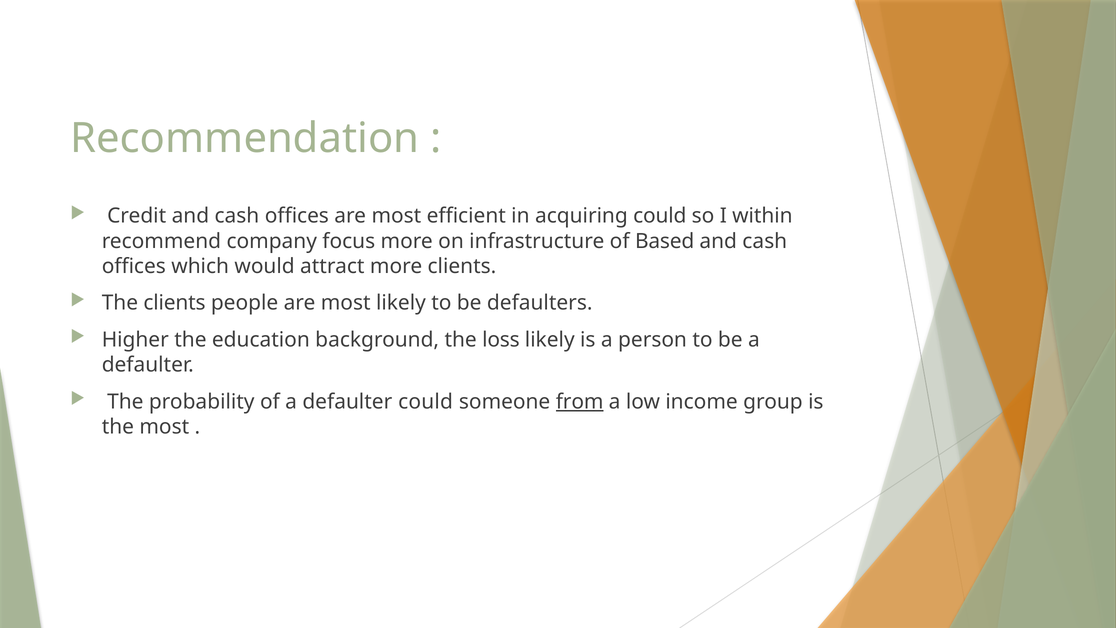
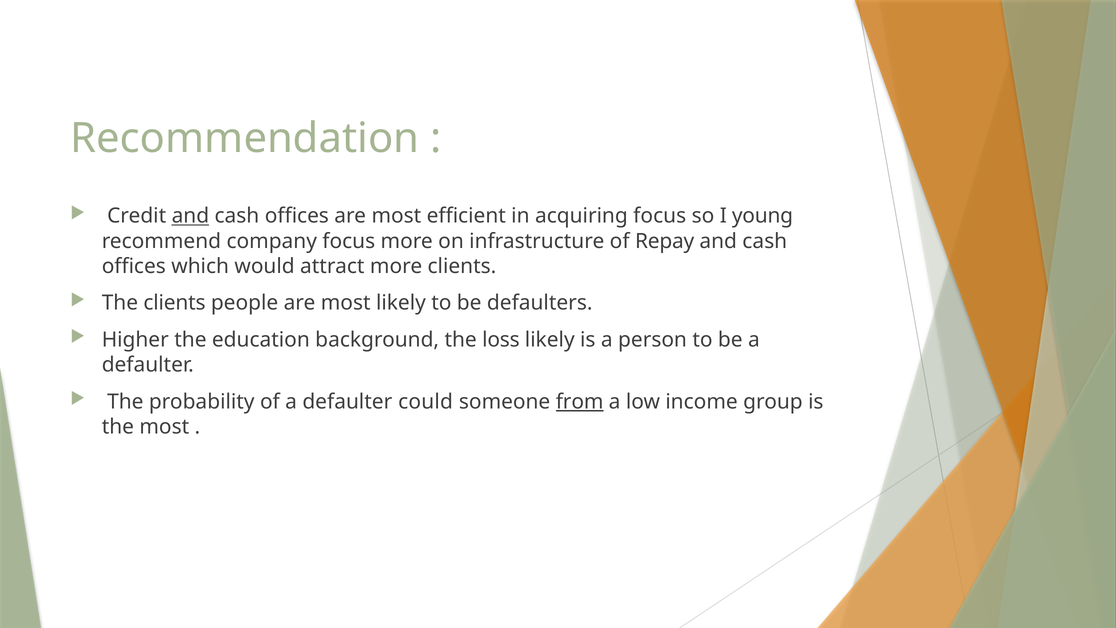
and underline: none -> present (190, 216)
acquiring could: could -> focus (660, 216)
within: within -> young (762, 216)
Based: Based -> Repay (665, 241)
